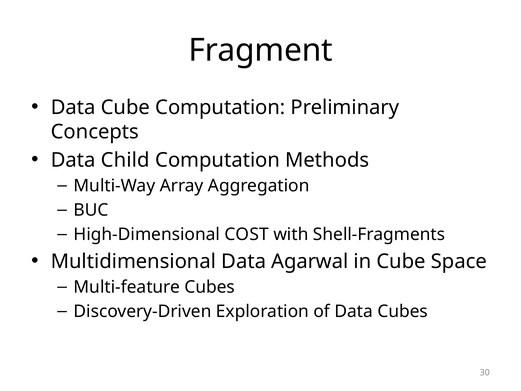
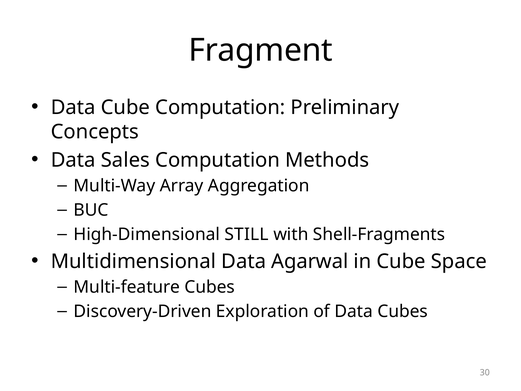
Child: Child -> Sales (125, 160)
COST: COST -> STILL (247, 234)
